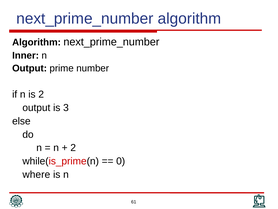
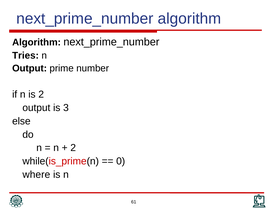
Inner: Inner -> Tries (25, 55)
